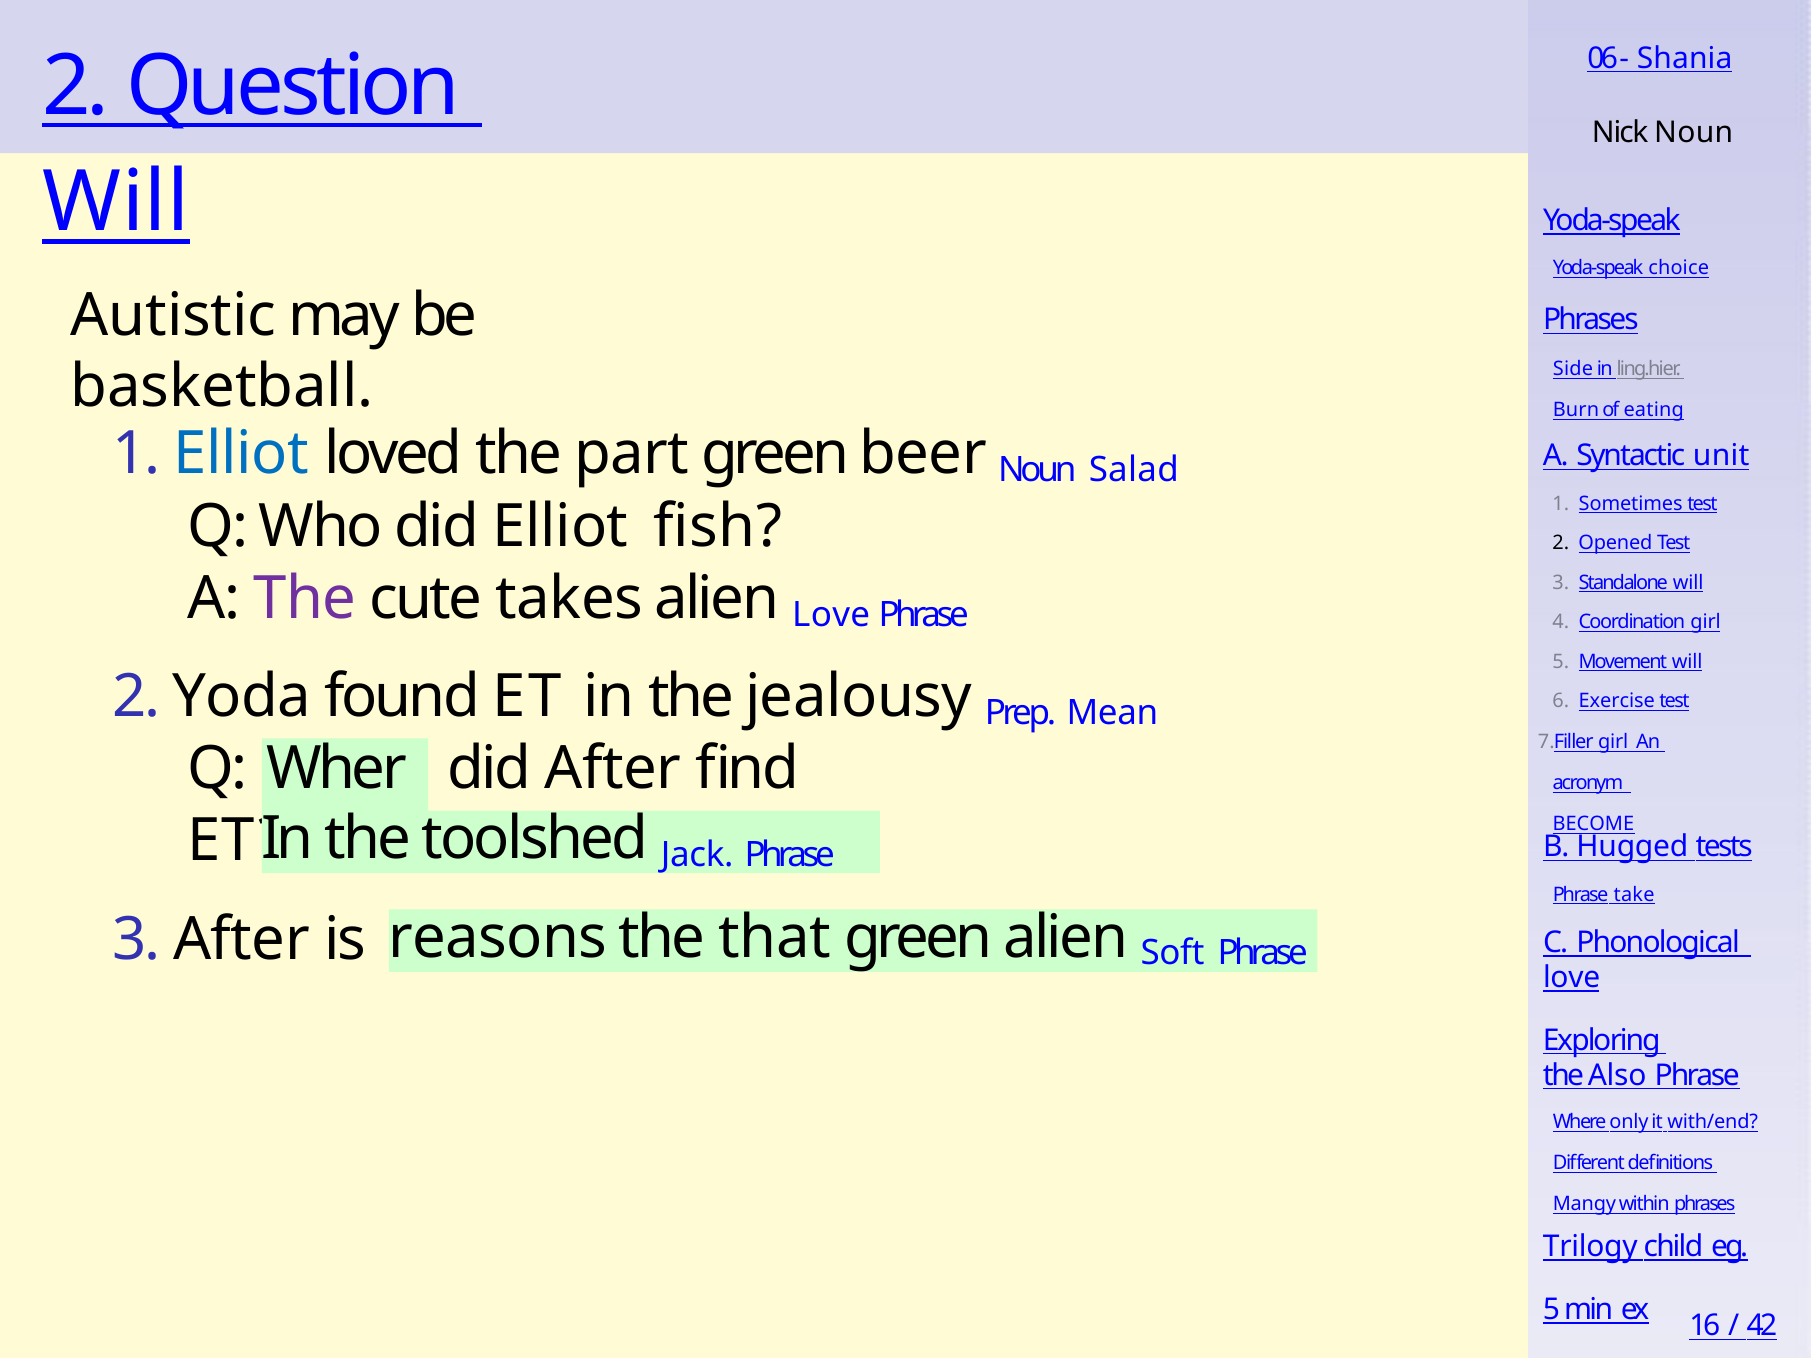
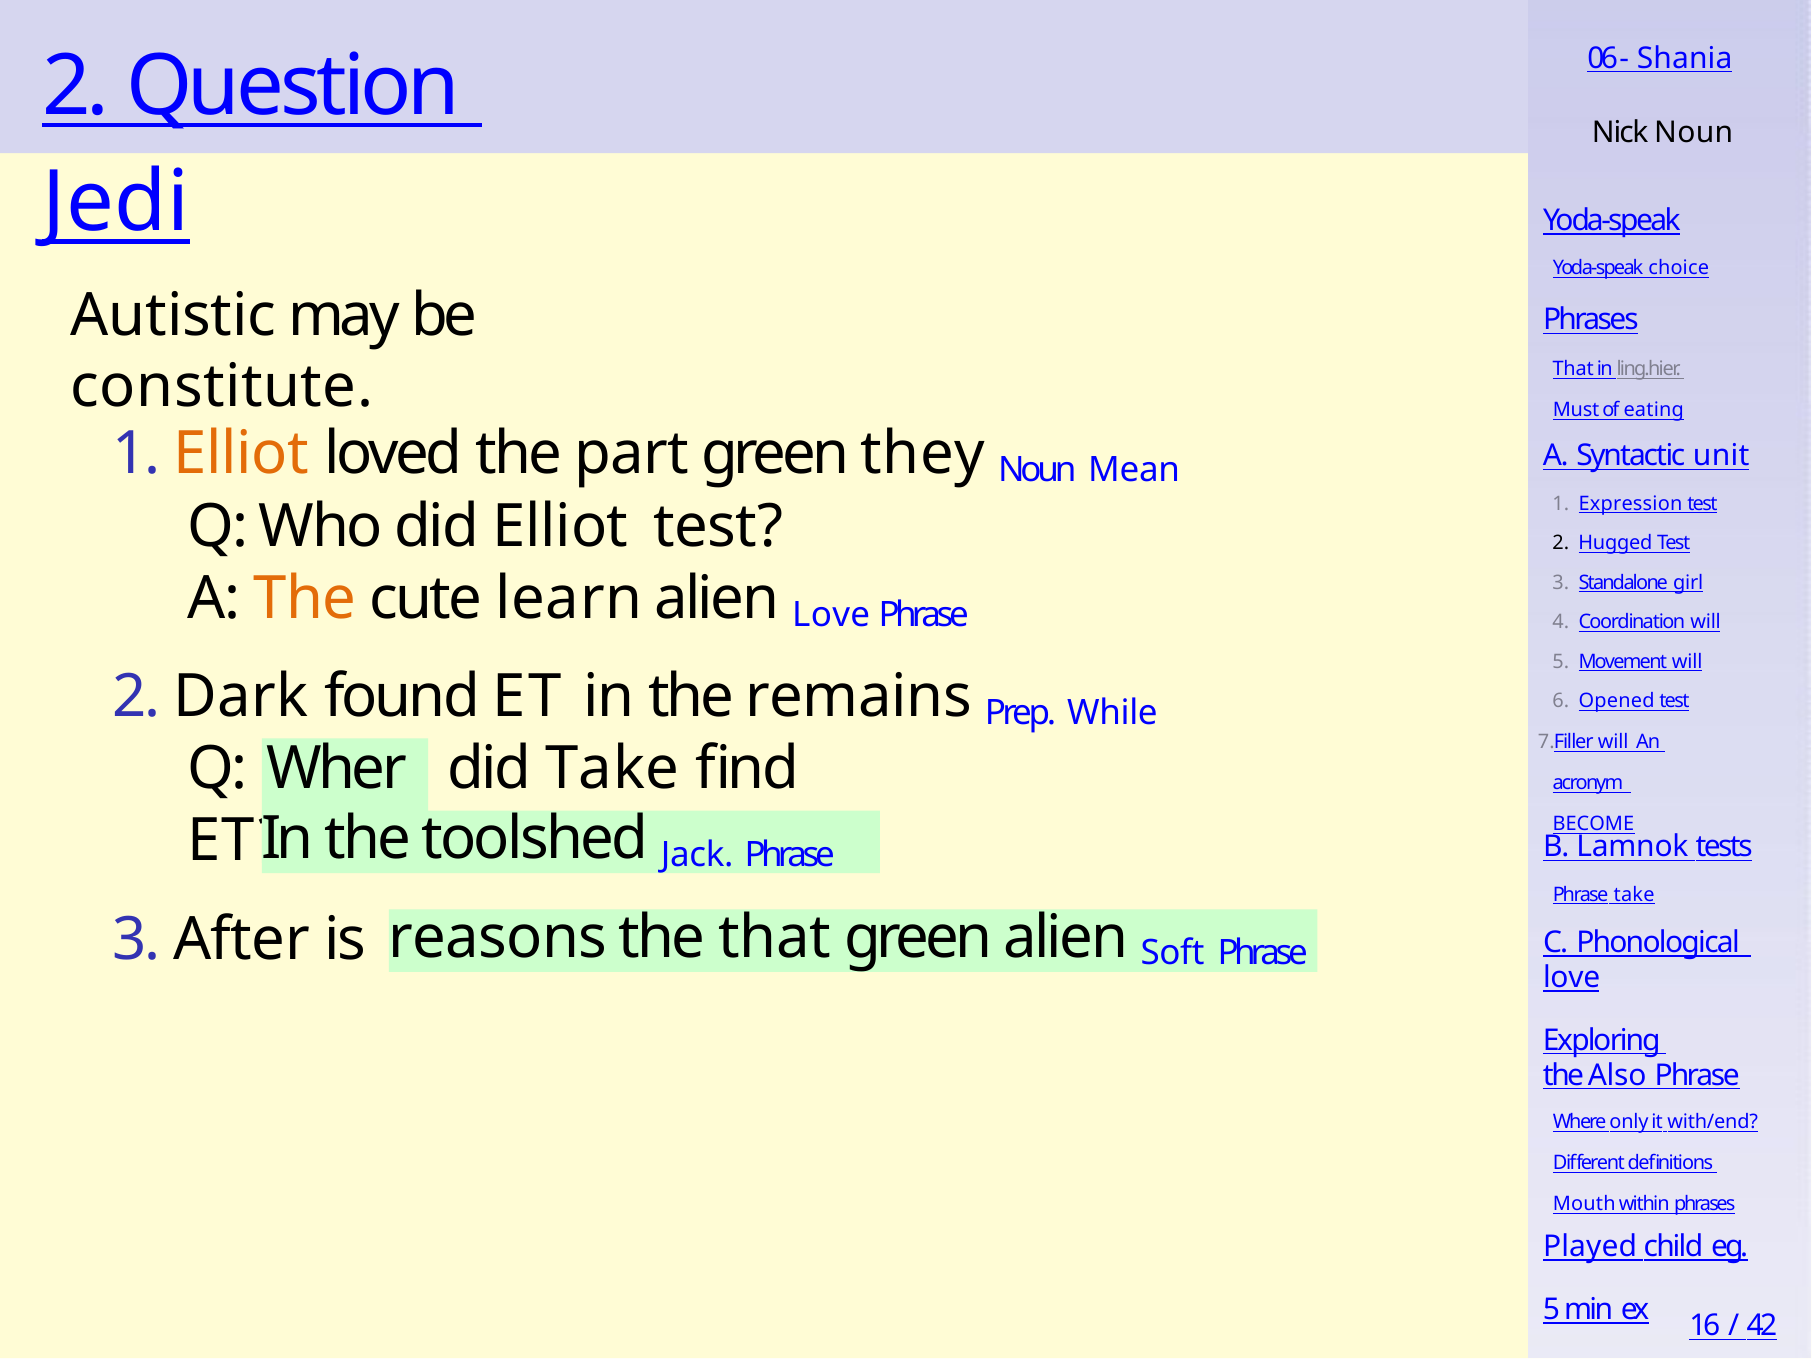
Will: Will -> Jedi (116, 203)
Side: Side -> That (1573, 369)
basketball: basketball -> constitute (222, 387)
Burn: Burn -> Must (1576, 410)
Elliot colour: blue -> orange (241, 454)
beer: beer -> they (923, 454)
Salad: Salad -> Mean (1134, 470)
Sometimes: Sometimes -> Expression (1631, 504)
Elliot fish: fish -> test (718, 526)
Opened: Opened -> Hugged (1615, 543)
Standalone will: will -> girl (1688, 583)
The colour: purple -> orange (305, 599)
takes: takes -> learn (569, 599)
Coordination girl: girl -> will (1706, 622)
Yoda: Yoda -> Dark (241, 697)
jealousy: jealousy -> remains (859, 697)
Mean: Mean -> While (1112, 713)
Exercise: Exercise -> Opened (1617, 701)
girl: girl -> will (1613, 742)
did After: After -> Take (612, 769)
Hugged: Hugged -> Lamnok (1632, 847)
Mangy: Mangy -> Mouth (1584, 1204)
Trilogy: Trilogy -> Played (1590, 1247)
